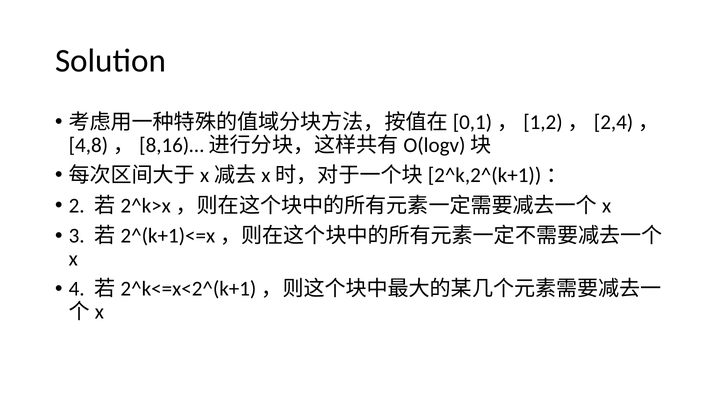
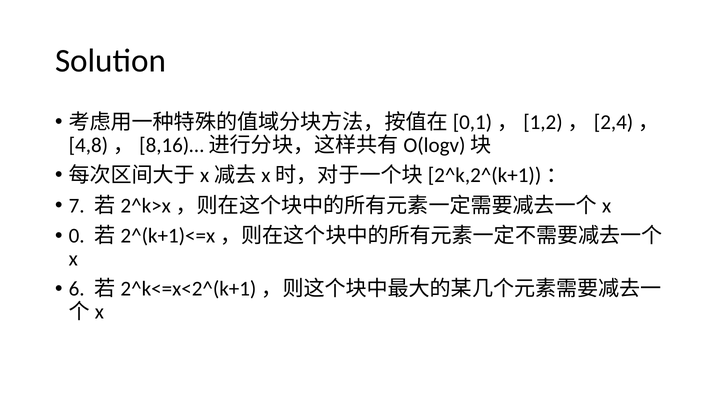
2: 2 -> 7 (77, 205)
3: 3 -> 0 (77, 236)
4: 4 -> 6 (77, 289)
